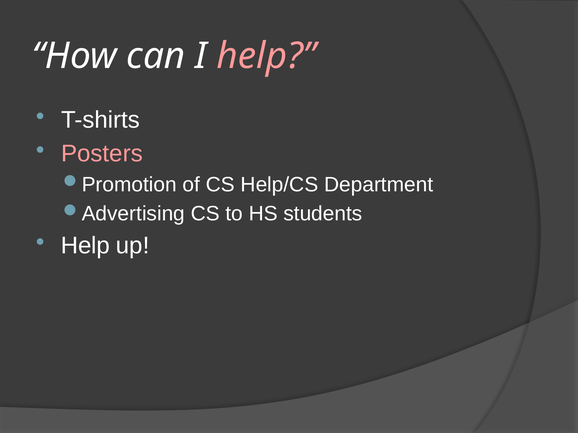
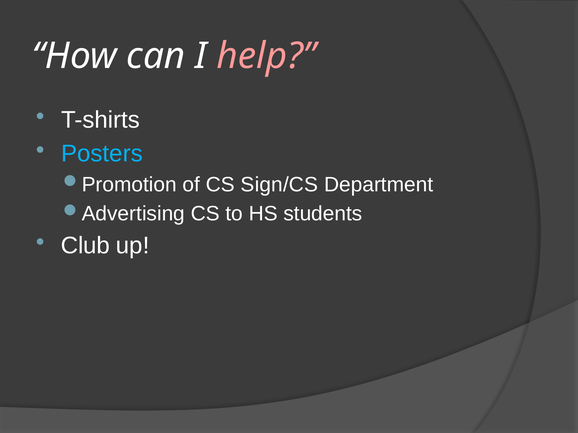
Posters colour: pink -> light blue (102, 154)
Help/CS: Help/CS -> Sign/CS (279, 185)
Help: Help -> Club (85, 246)
